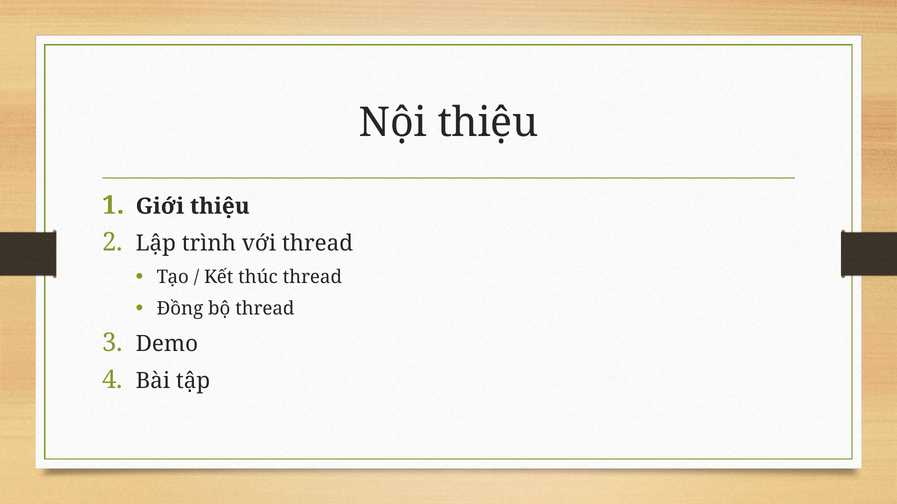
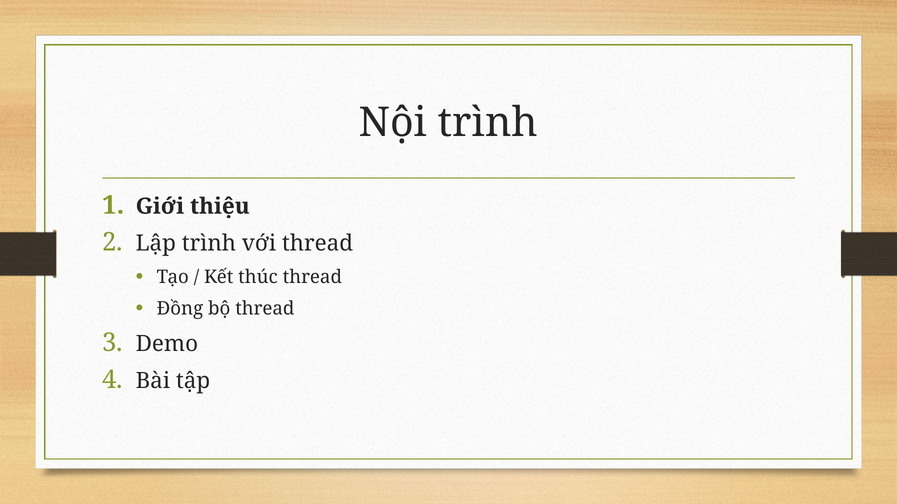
Nội thiệu: thiệu -> trình (488, 123)
